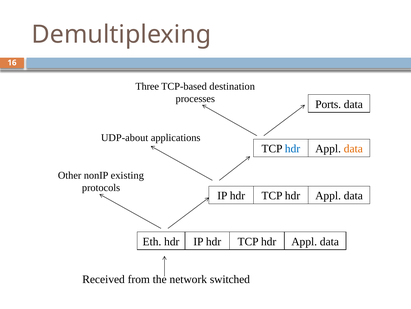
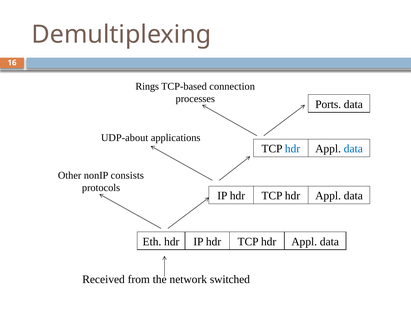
Three: Three -> Rings (147, 86)
destination: destination -> connection (232, 86)
data colour: orange -> blue (353, 149)
existing: existing -> consists (127, 175)
